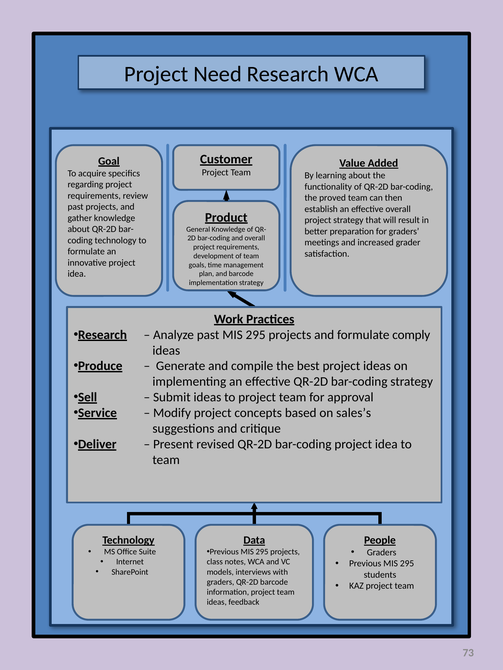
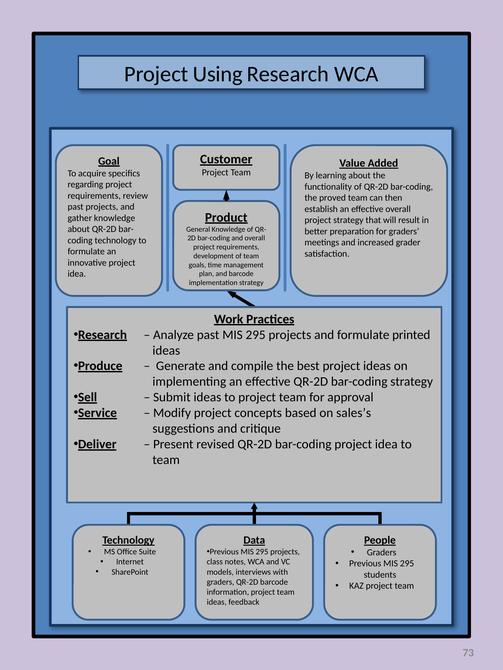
Need: Need -> Using (218, 74)
comply: comply -> printed (411, 335)
